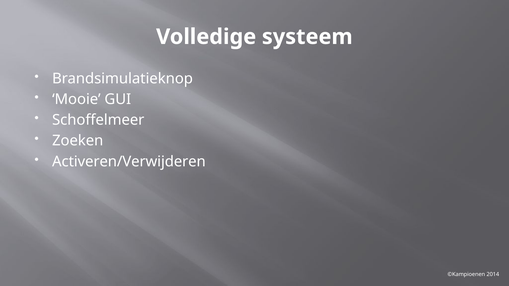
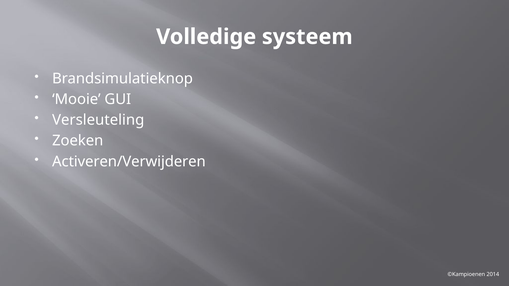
Schoffelmeer: Schoffelmeer -> Versleuteling (98, 120)
